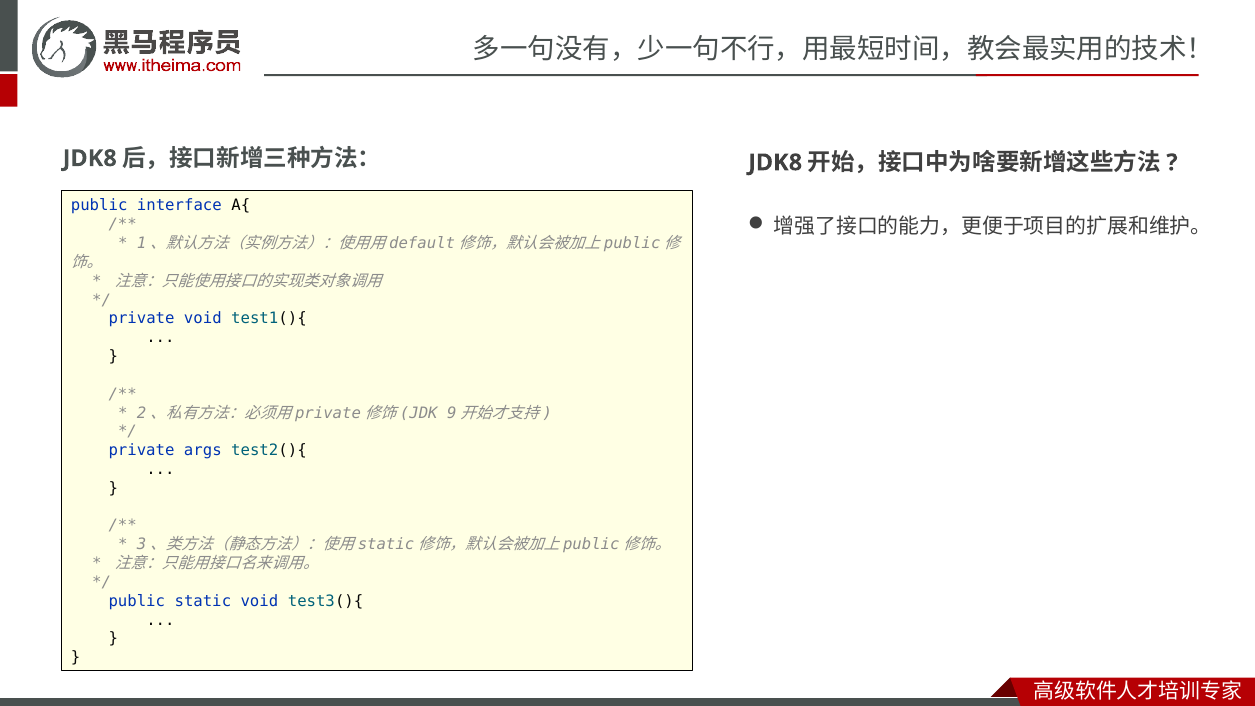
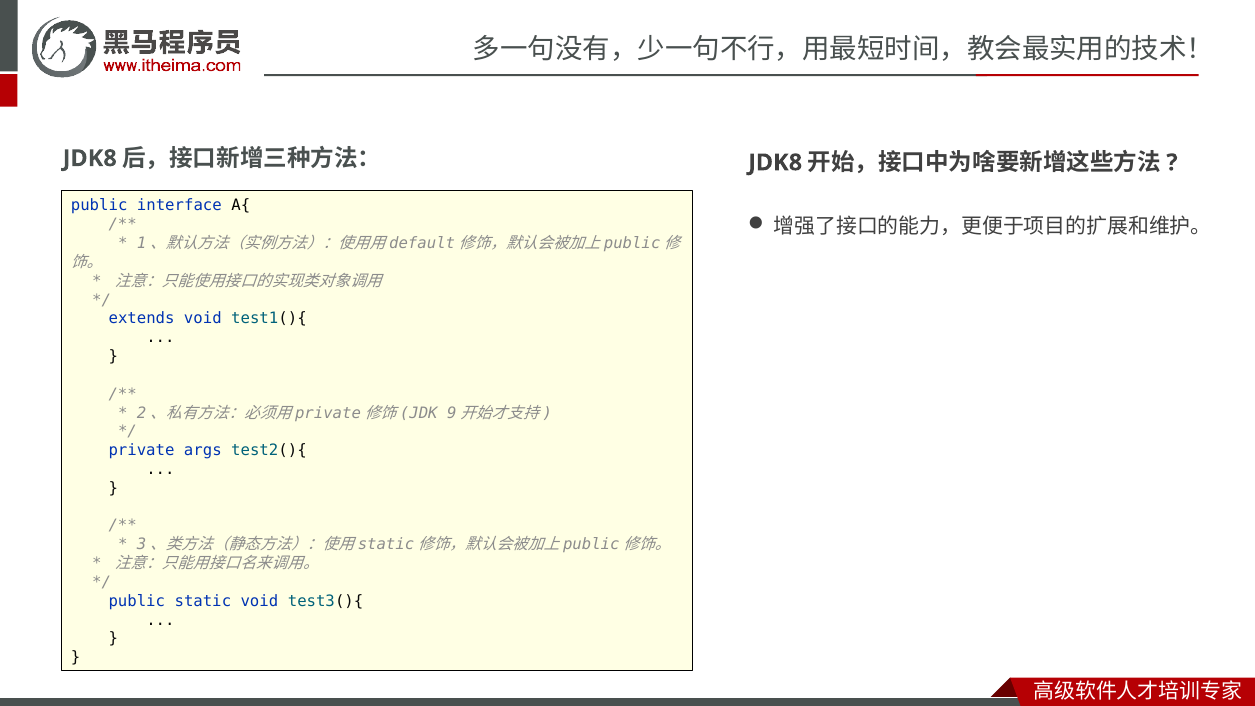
private: private -> extends (142, 319)
